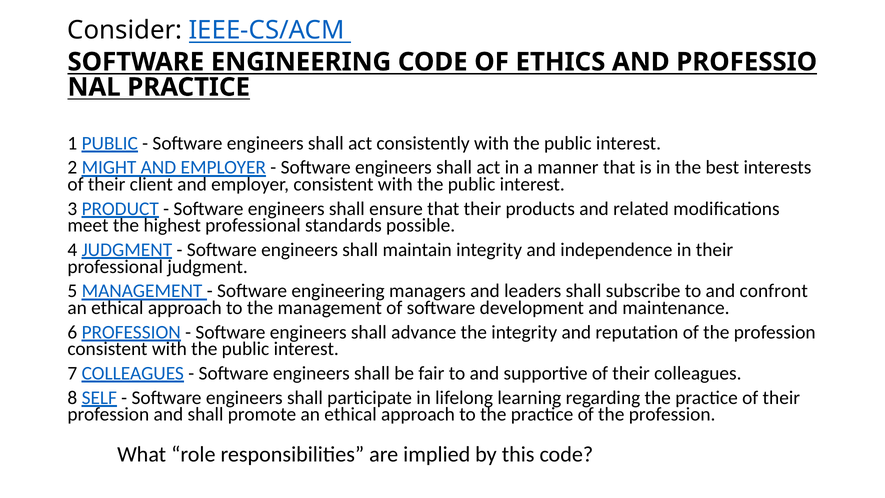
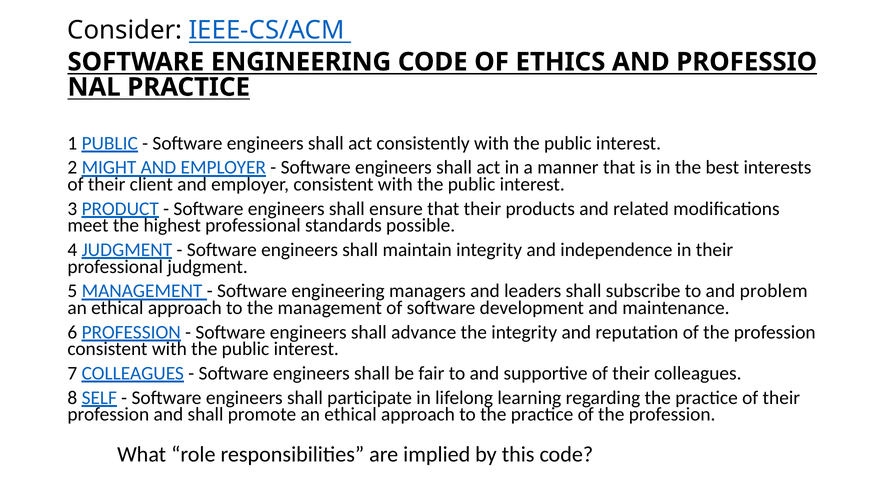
confront: confront -> problem (774, 291)
